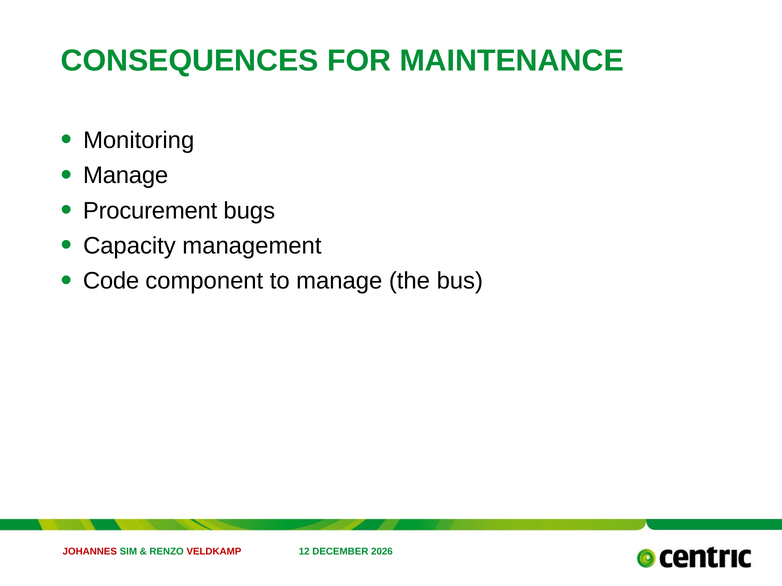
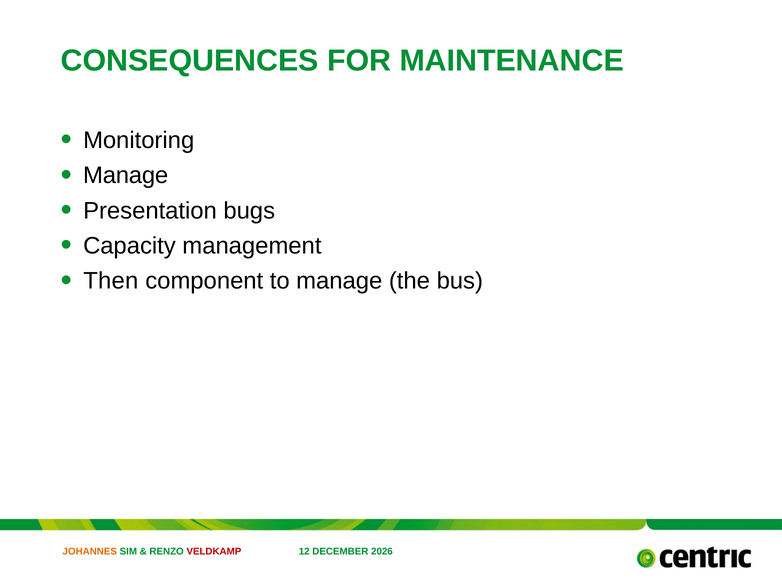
Procurement: Procurement -> Presentation (150, 211)
Code: Code -> Then (111, 281)
JOHANNES colour: red -> orange (90, 552)
